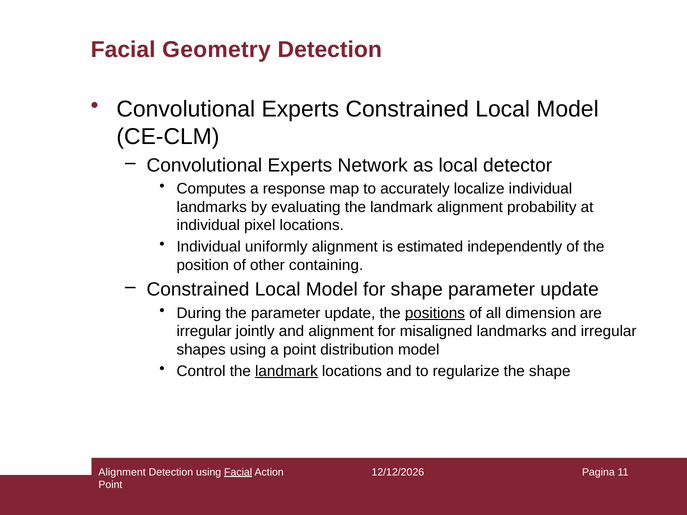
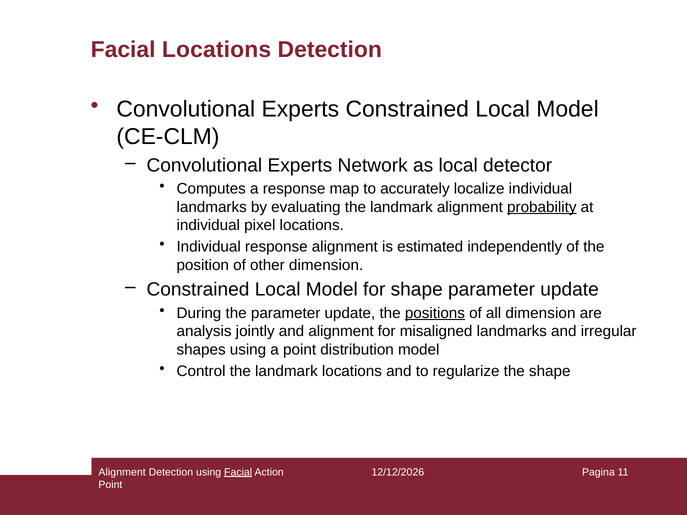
Facial Geometry: Geometry -> Locations (217, 50)
probability underline: none -> present (542, 207)
Individual uniformly: uniformly -> response (276, 247)
other containing: containing -> dimension (326, 265)
irregular: irregular -> analysis (204, 332)
landmark underline: present -> none (286, 371)
